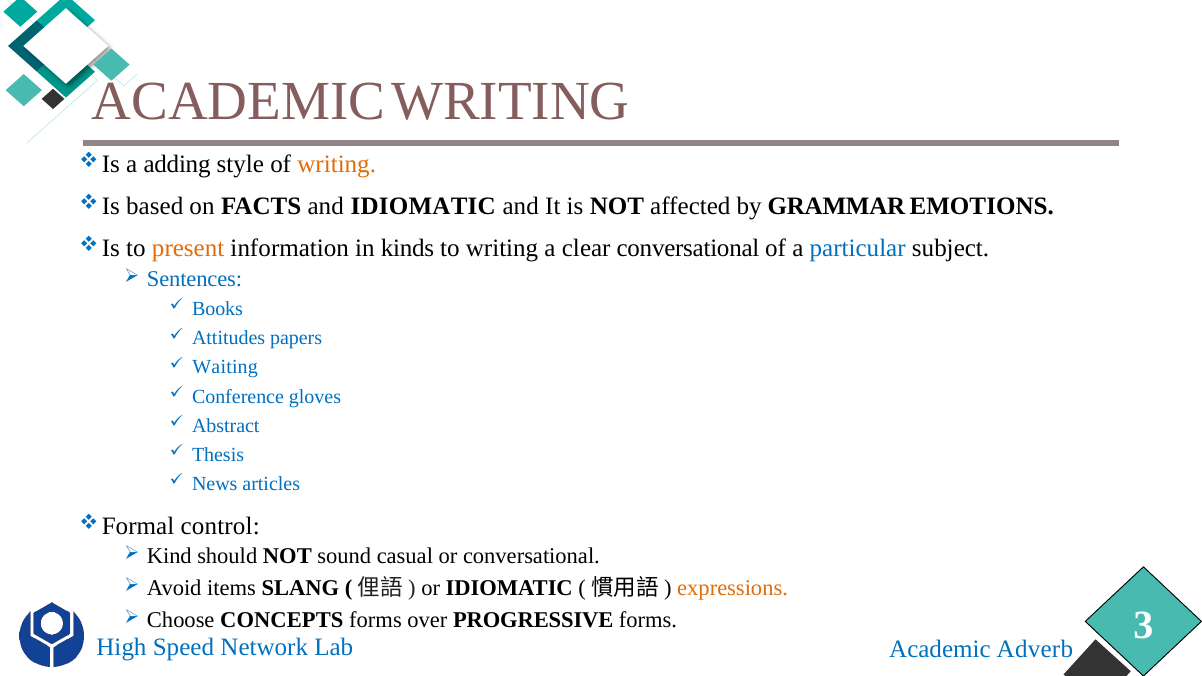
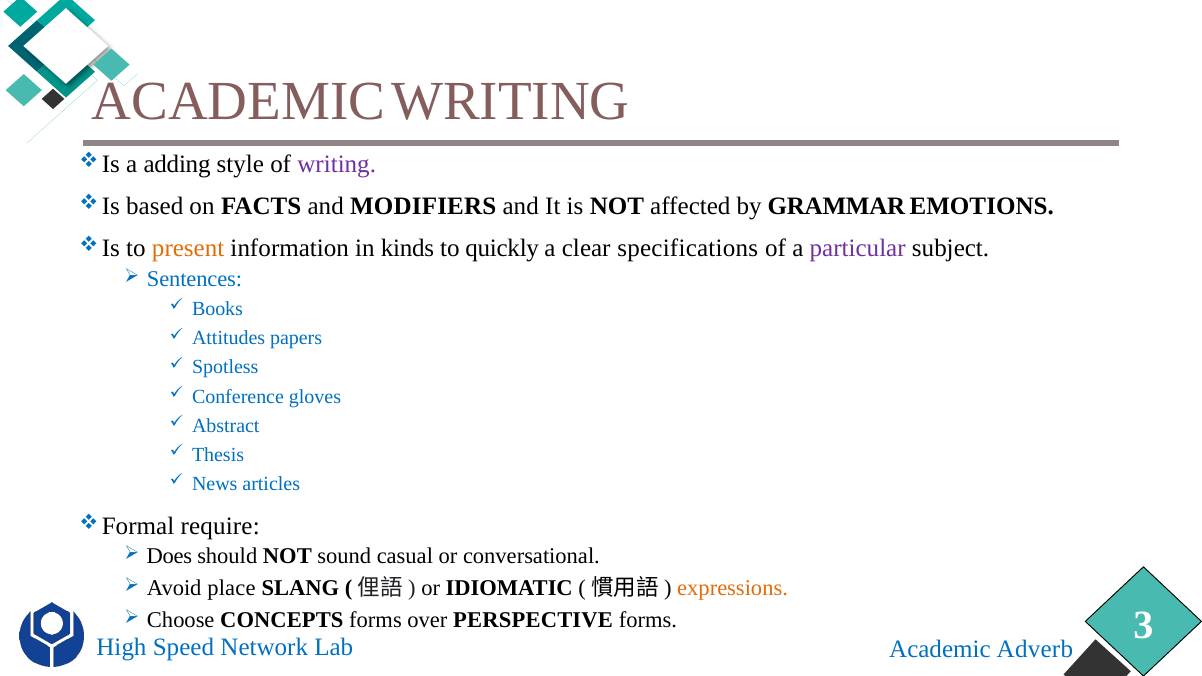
writing colour: orange -> purple (337, 164)
and IDIOMATIC: IDIOMATIC -> MODIFIERS (423, 206)
to writing: writing -> quickly (502, 248)
clear conversational: conversational -> specifications (688, 248)
particular colour: blue -> purple (858, 248)
Waiting: Waiting -> Spotless (225, 367)
control: control -> require (220, 526)
Kind: Kind -> Does (169, 557)
items: items -> place (231, 588)
PROGRESSIVE: PROGRESSIVE -> PERSPECTIVE (533, 620)
